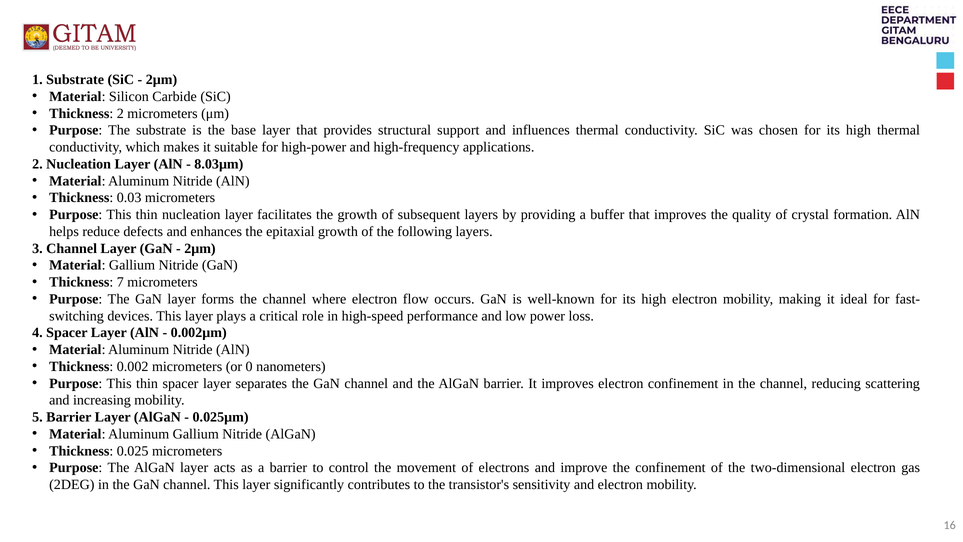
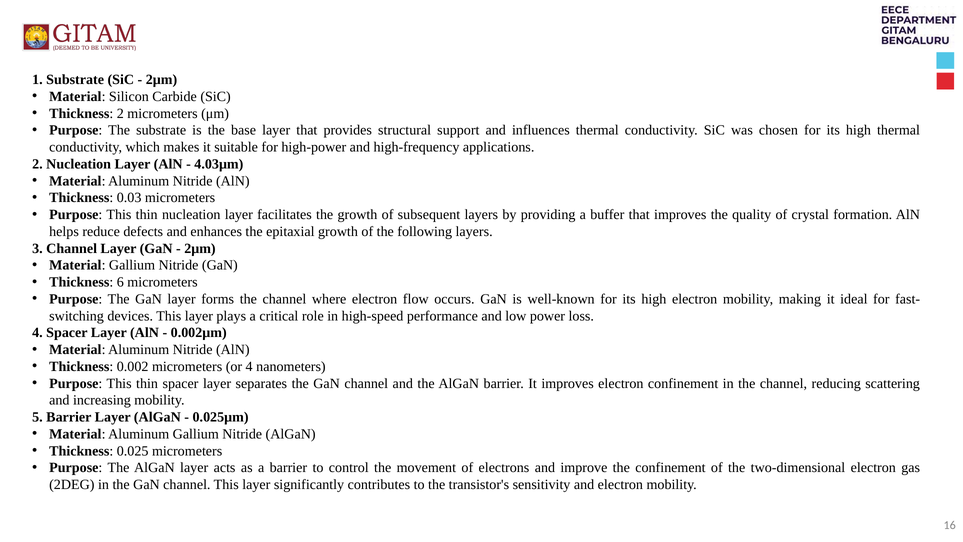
8.03μm: 8.03μm -> 4.03μm (219, 164)
7: 7 -> 6 (120, 282)
or 0: 0 -> 4 (249, 366)
